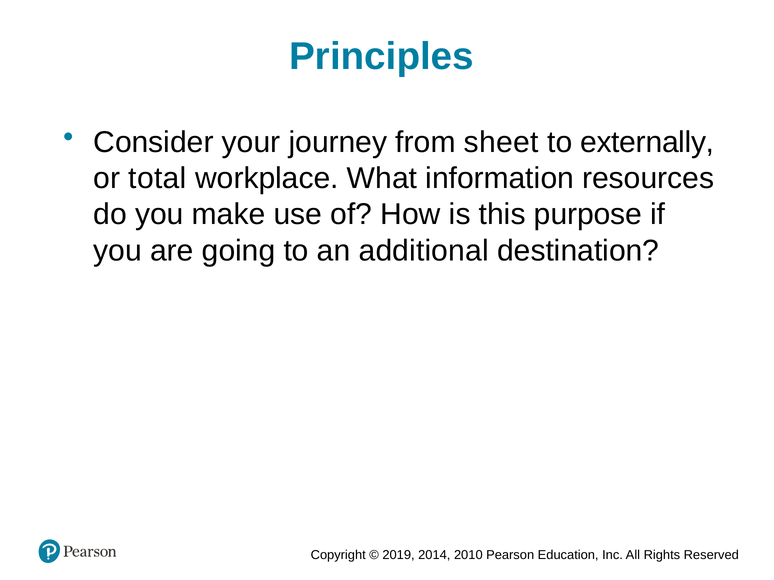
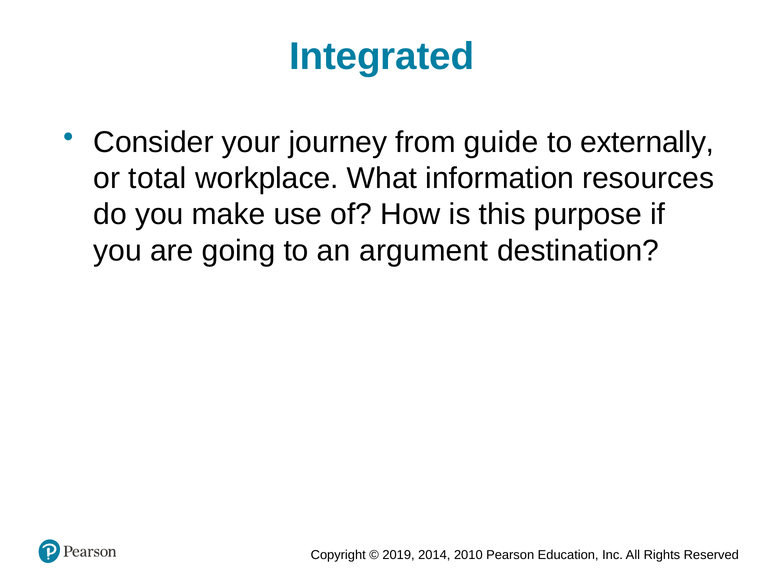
Principles: Principles -> Integrated (382, 57)
sheet: sheet -> guide (501, 142)
additional: additional -> argument (424, 251)
